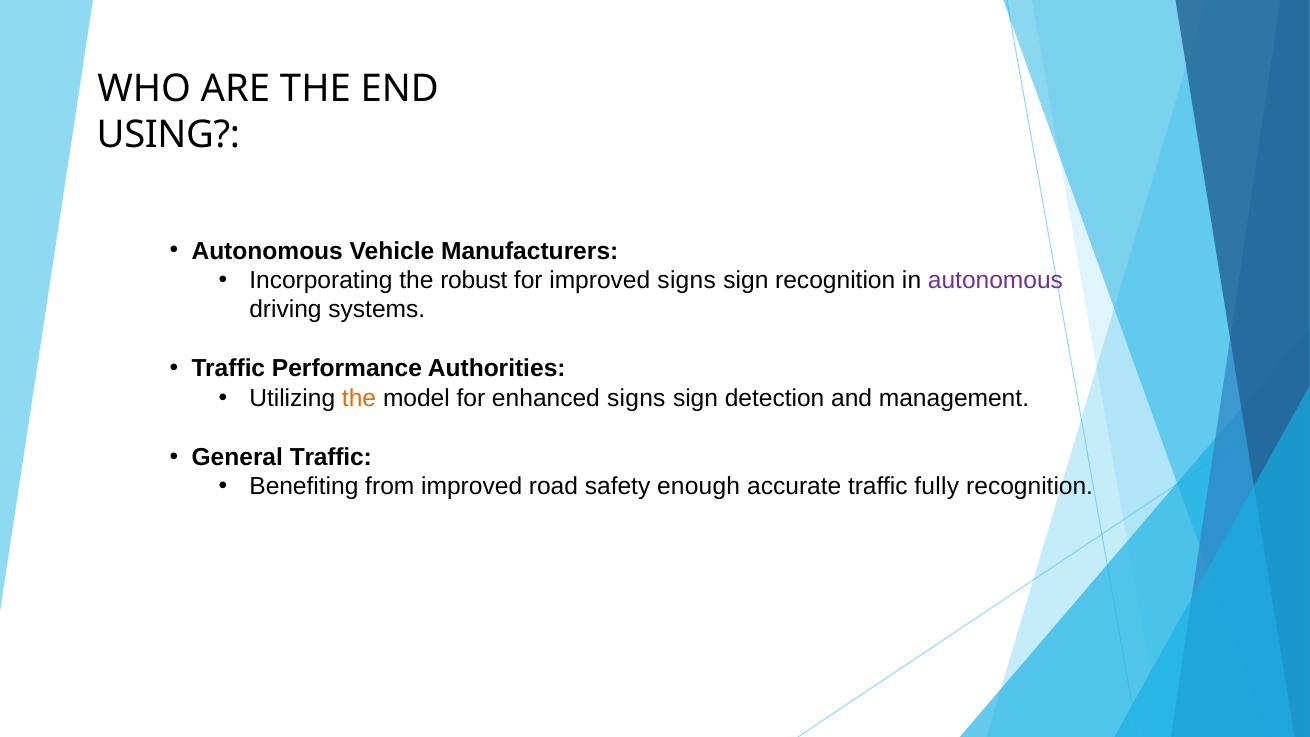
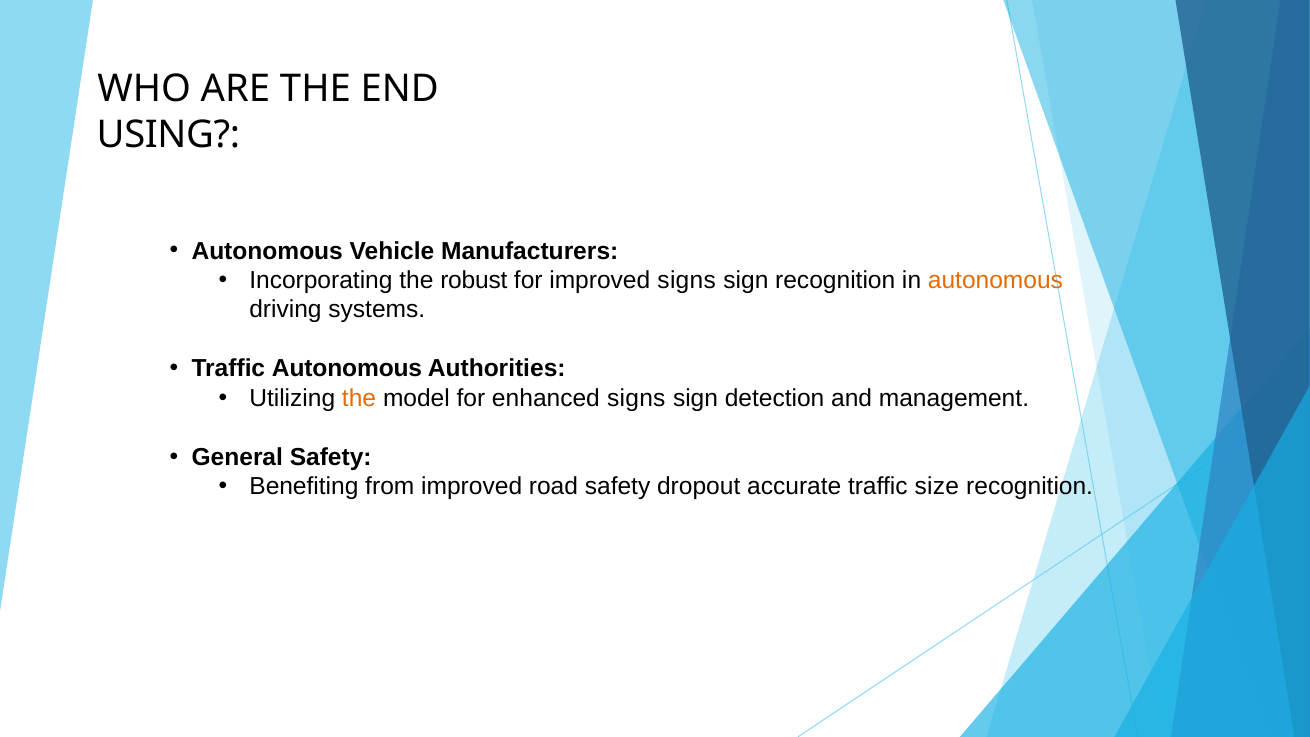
autonomous colour: purple -> orange (995, 280)
Traffic Performance: Performance -> Autonomous (347, 369)
General Traffic: Traffic -> Safety (331, 457)
enough: enough -> dropout (699, 487)
fully: fully -> size (937, 487)
